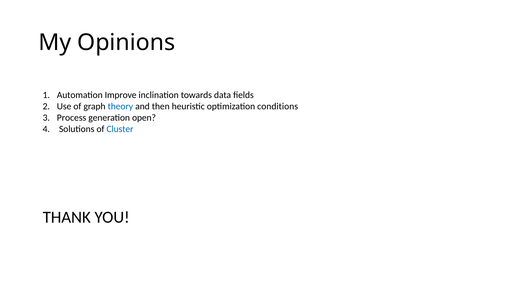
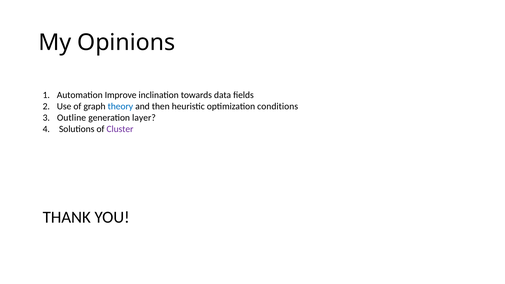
Process: Process -> Outline (72, 118)
open: open -> layer (144, 118)
Cluster colour: blue -> purple (120, 129)
